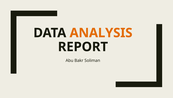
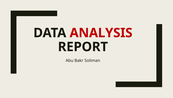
ANALYSIS colour: orange -> red (101, 33)
